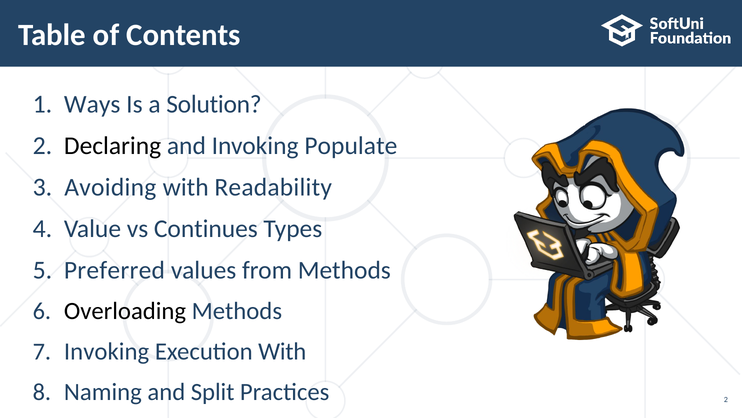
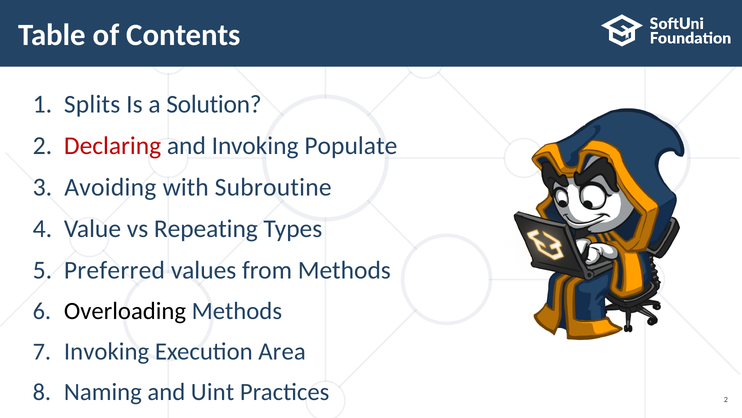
Ways: Ways -> Splits (92, 104)
Declaring colour: black -> red (113, 146)
Readability: Readability -> Subroutine (273, 187)
Continues: Continues -> Repeating (206, 229)
Execution With: With -> Area (282, 351)
Split: Split -> Uint (212, 392)
